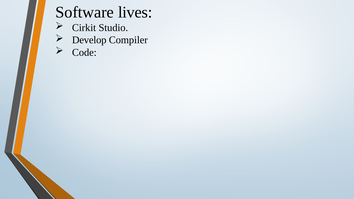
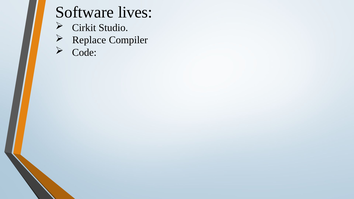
Develop: Develop -> Replace (89, 40)
